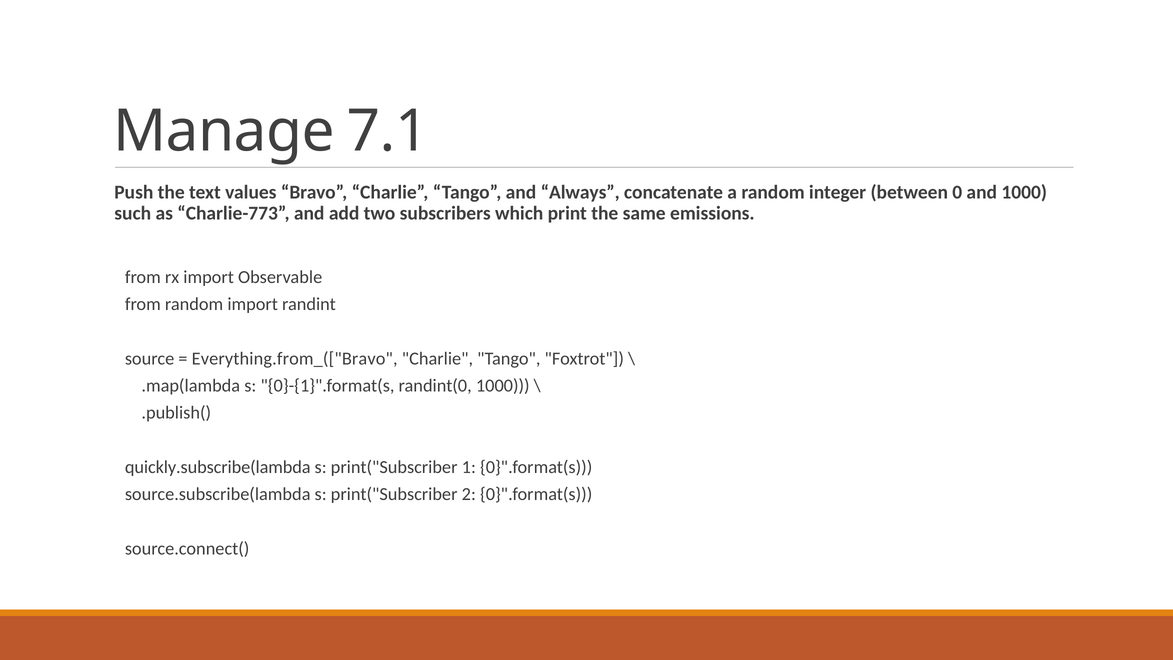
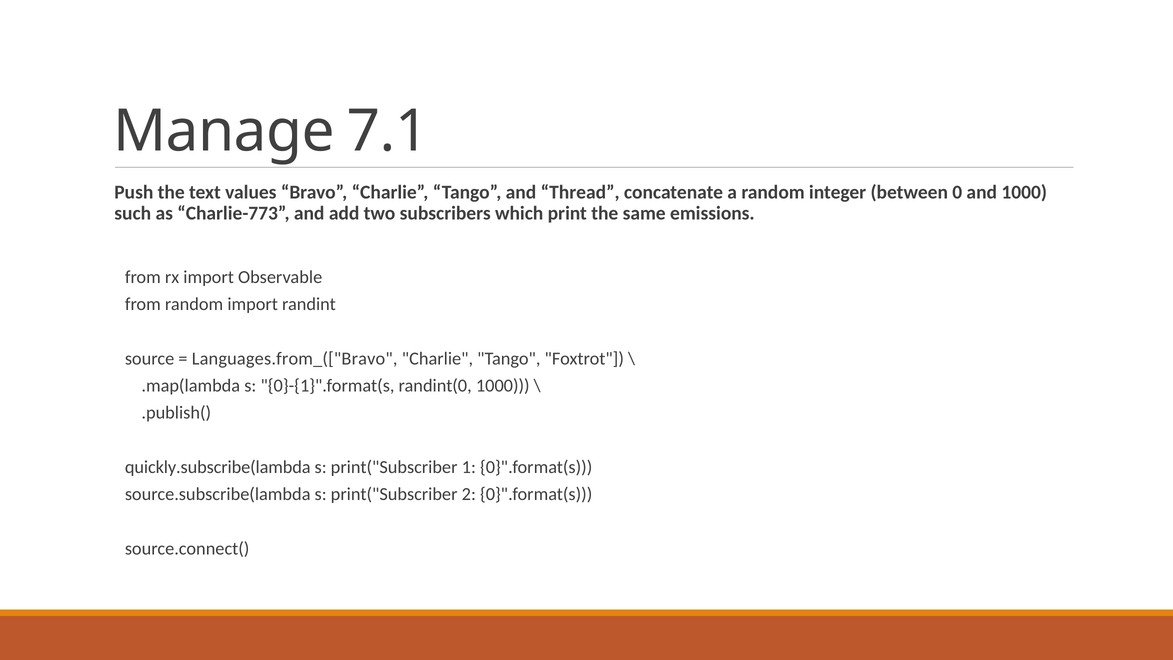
Always: Always -> Thread (580, 192)
Everything.from_(["Bravo: Everything.from_(["Bravo -> Languages.from_(["Bravo (295, 358)
